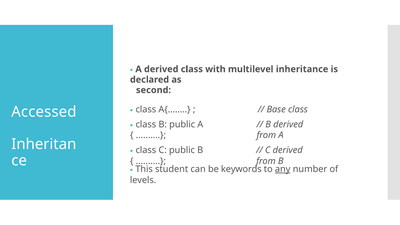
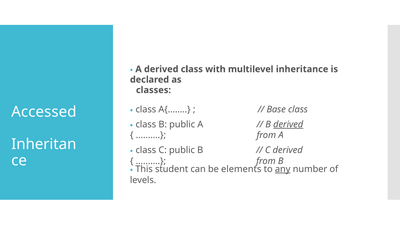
second: second -> classes (153, 90)
derived underline: none -> present (288, 124)
keywords: keywords -> elements (241, 169)
